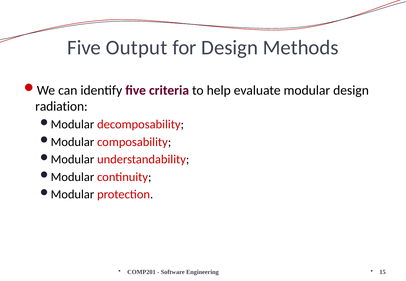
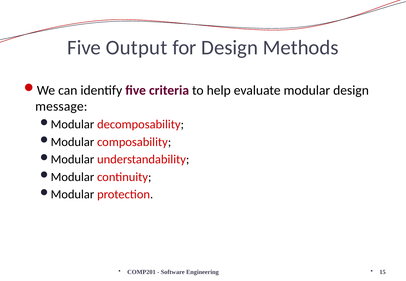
radiation: radiation -> message (61, 106)
